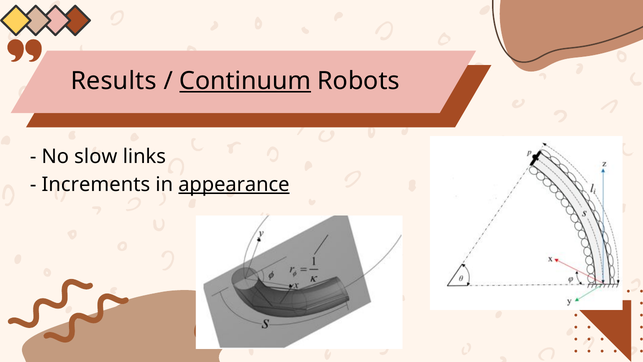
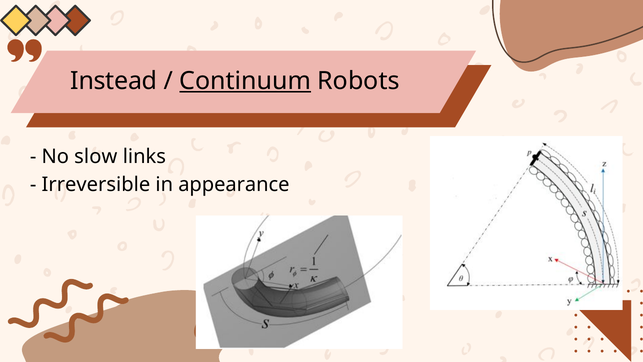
Results: Results -> Instead (114, 81)
Increments: Increments -> Irreversible (96, 185)
appearance underline: present -> none (234, 185)
